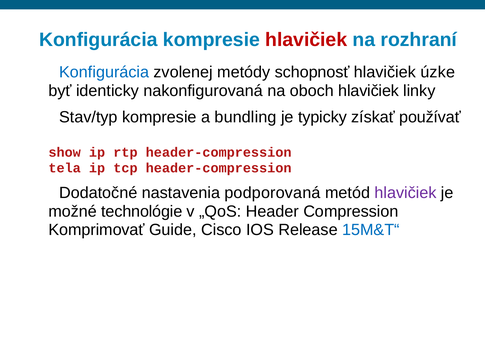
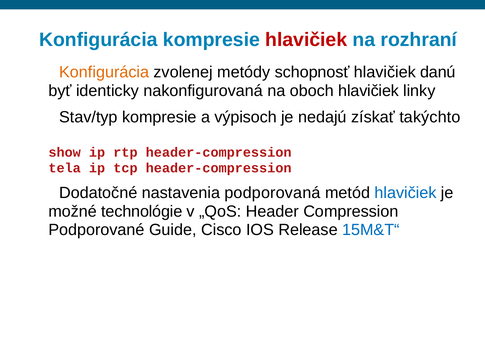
Konfigurácia colour: blue -> orange (104, 72)
úzke: úzke -> danú (438, 72)
bundling: bundling -> výpisoch (246, 117)
typicky: typicky -> nedajú (322, 117)
používať: používať -> takýchto (430, 117)
hlavičiek colour: purple -> blue (406, 193)
Komprimovať: Komprimovať -> Podporované (97, 230)
